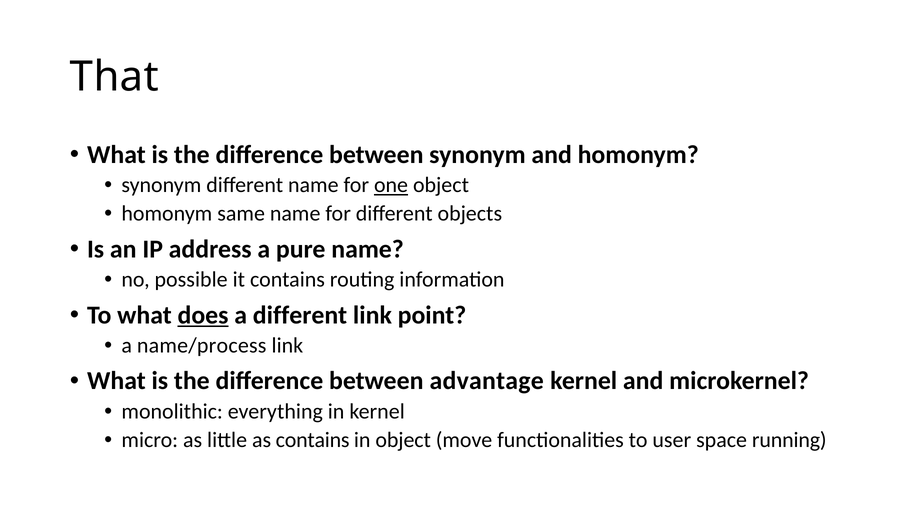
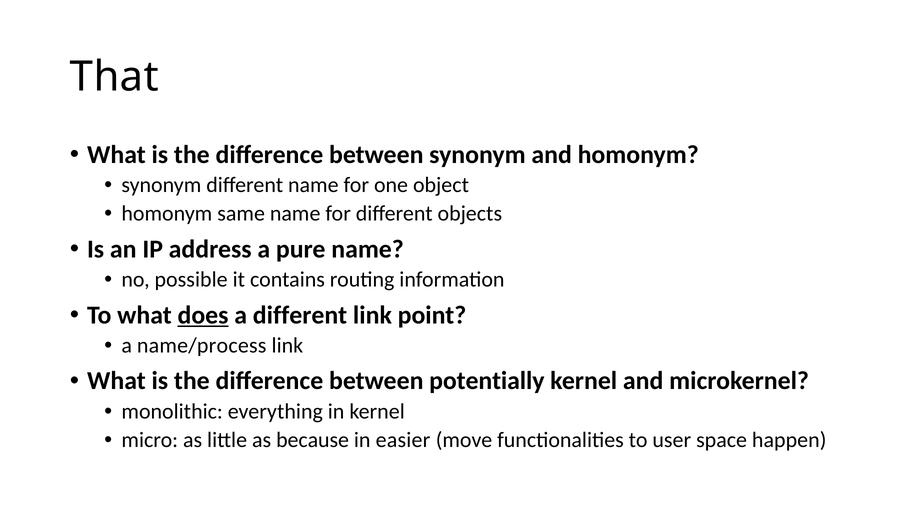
one underline: present -> none (391, 185)
advantage: advantage -> potentially (487, 381)
as contains: contains -> because (313, 440)
in object: object -> easier (403, 440)
running: running -> happen (789, 440)
